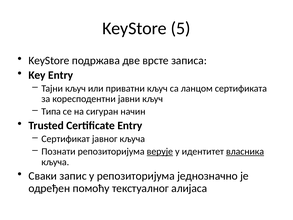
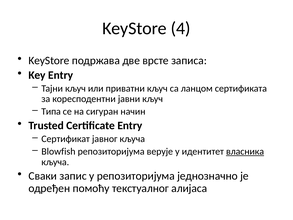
5: 5 -> 4 (181, 28)
Познати: Познати -> Blowfish (58, 151)
верује underline: present -> none (160, 151)
